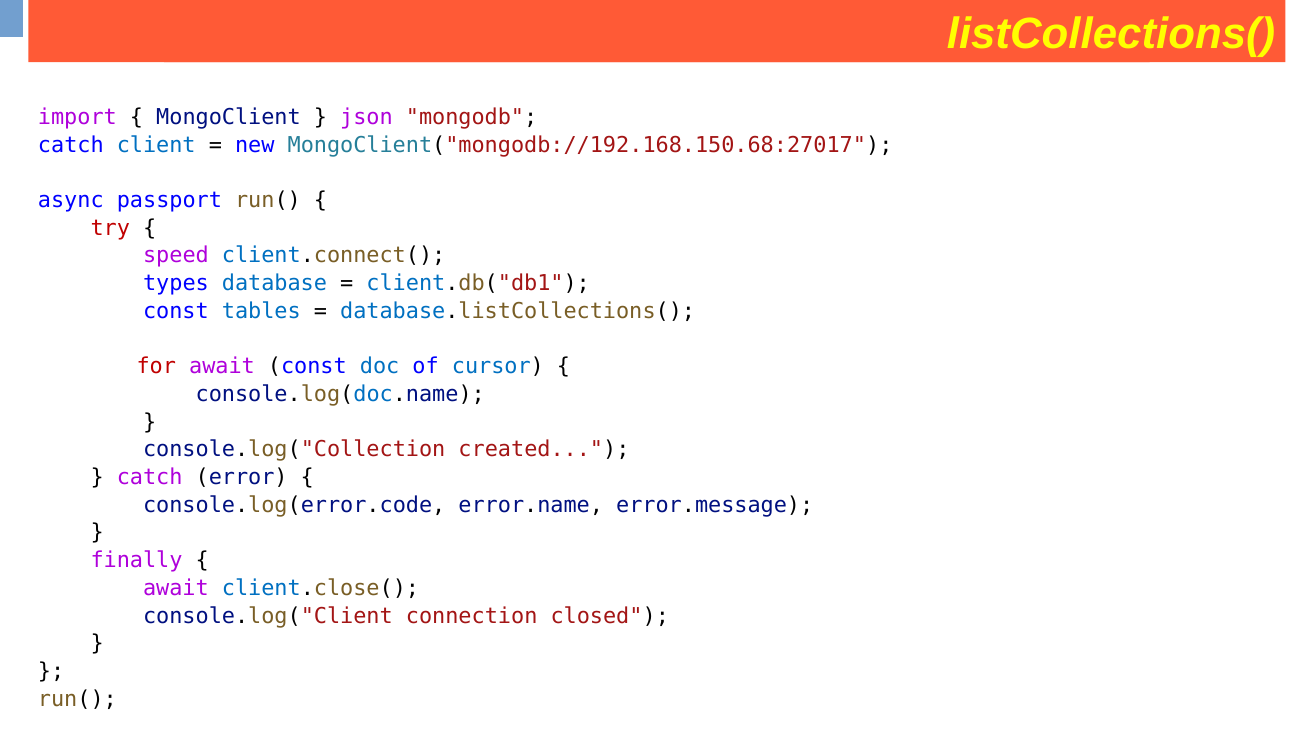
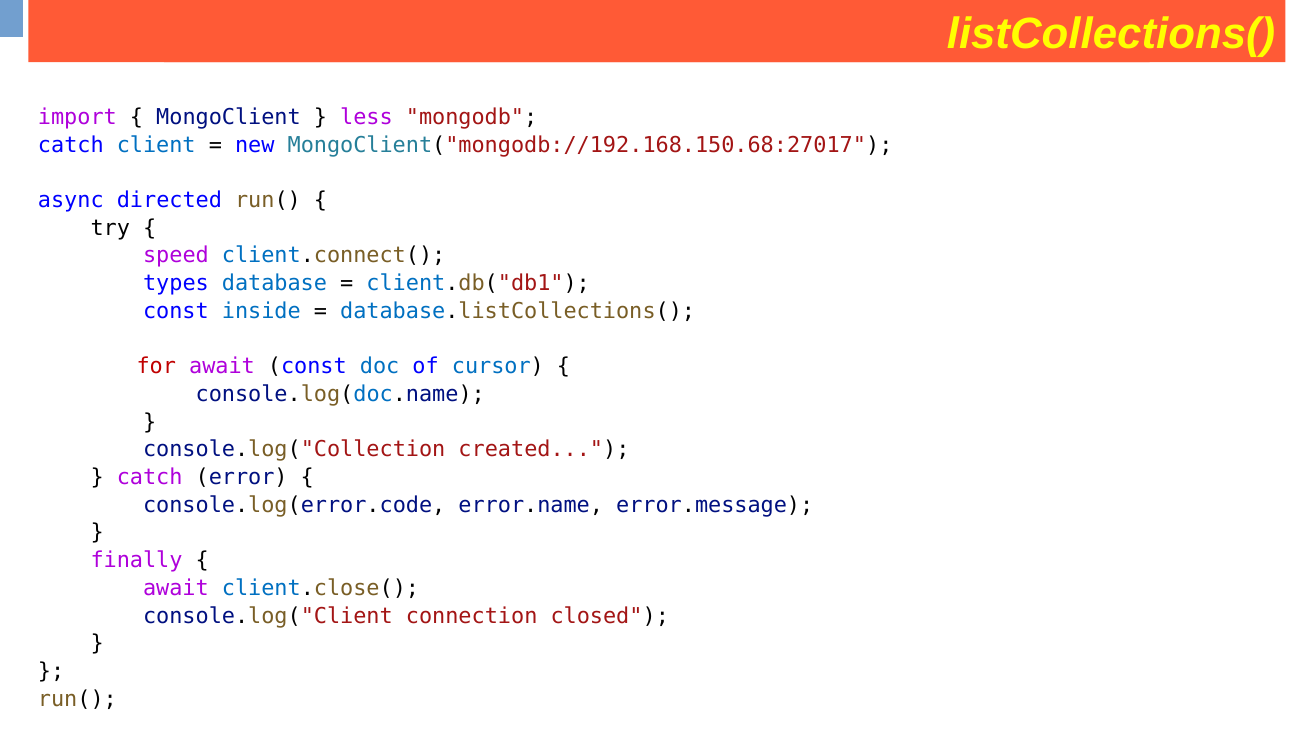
json: json -> less (366, 117)
passport: passport -> directed (169, 200)
try colour: red -> black (110, 228)
tables: tables -> inside (261, 311)
